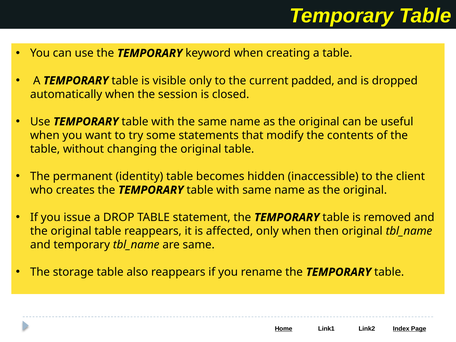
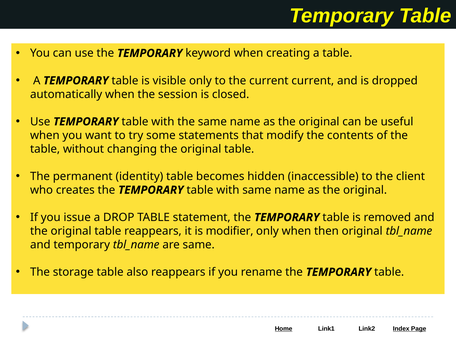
current padded: padded -> current (313, 81)
affected: affected -> modifier (230, 231)
